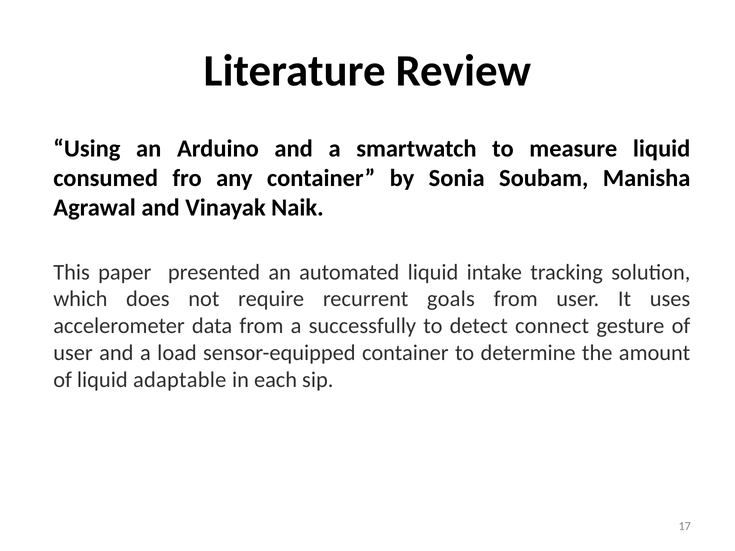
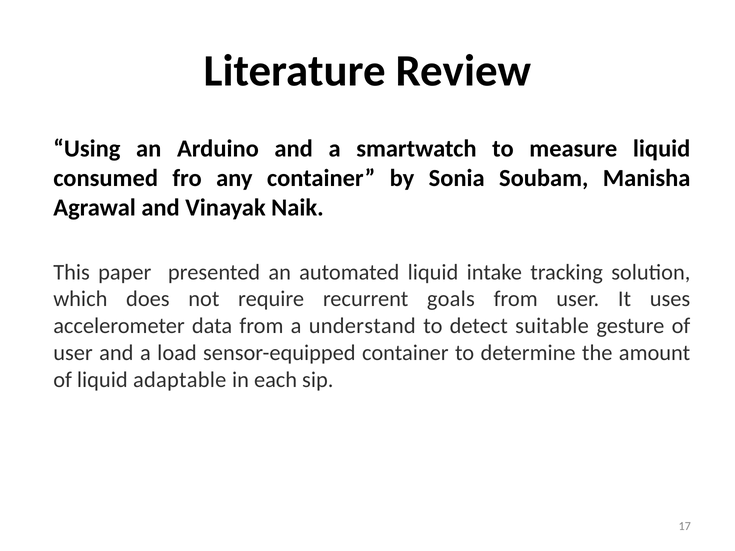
successfully: successfully -> understand (362, 326)
connect: connect -> suitable (552, 326)
